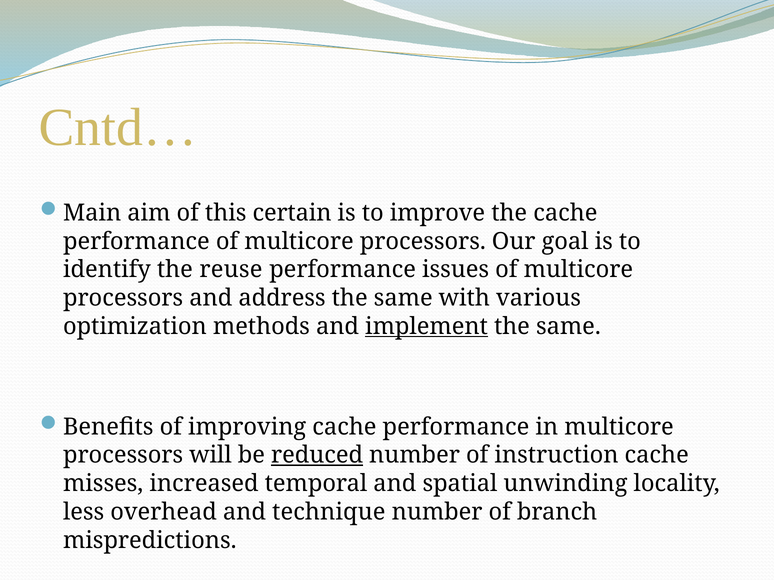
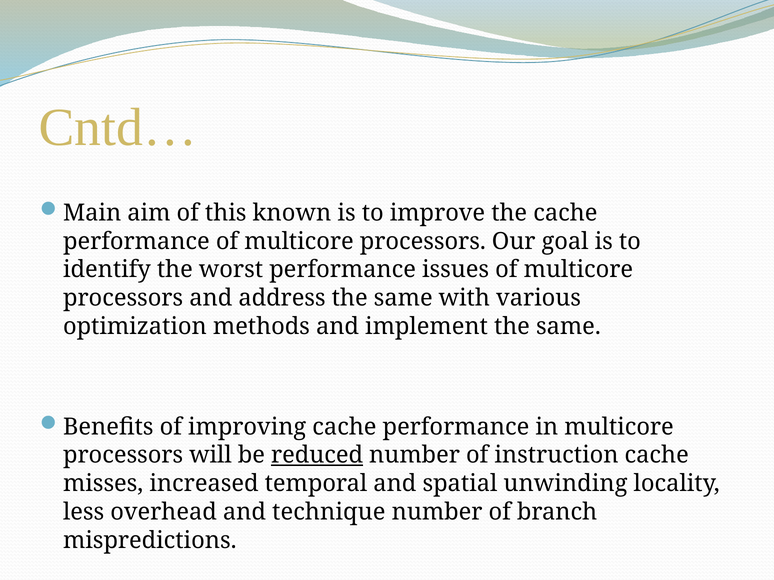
certain: certain -> known (292, 213)
reuse: reuse -> worst (231, 270)
implement underline: present -> none (427, 327)
